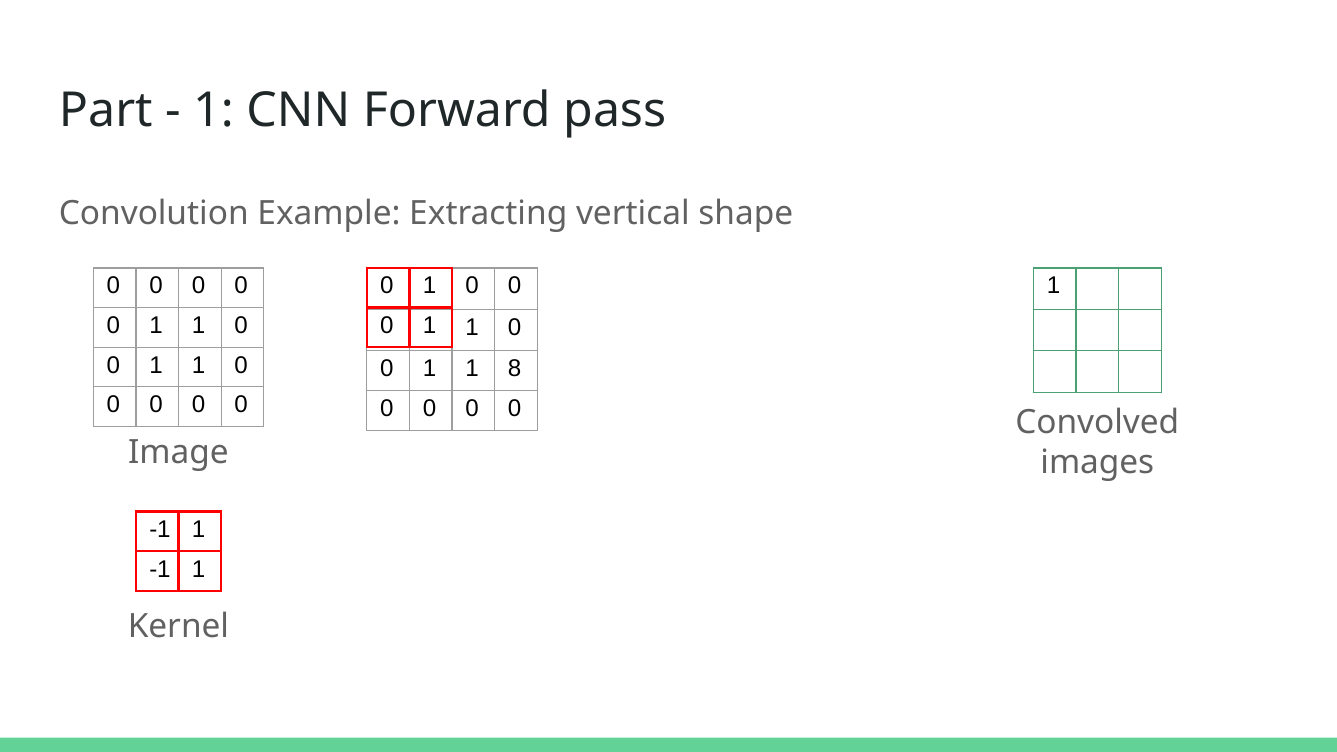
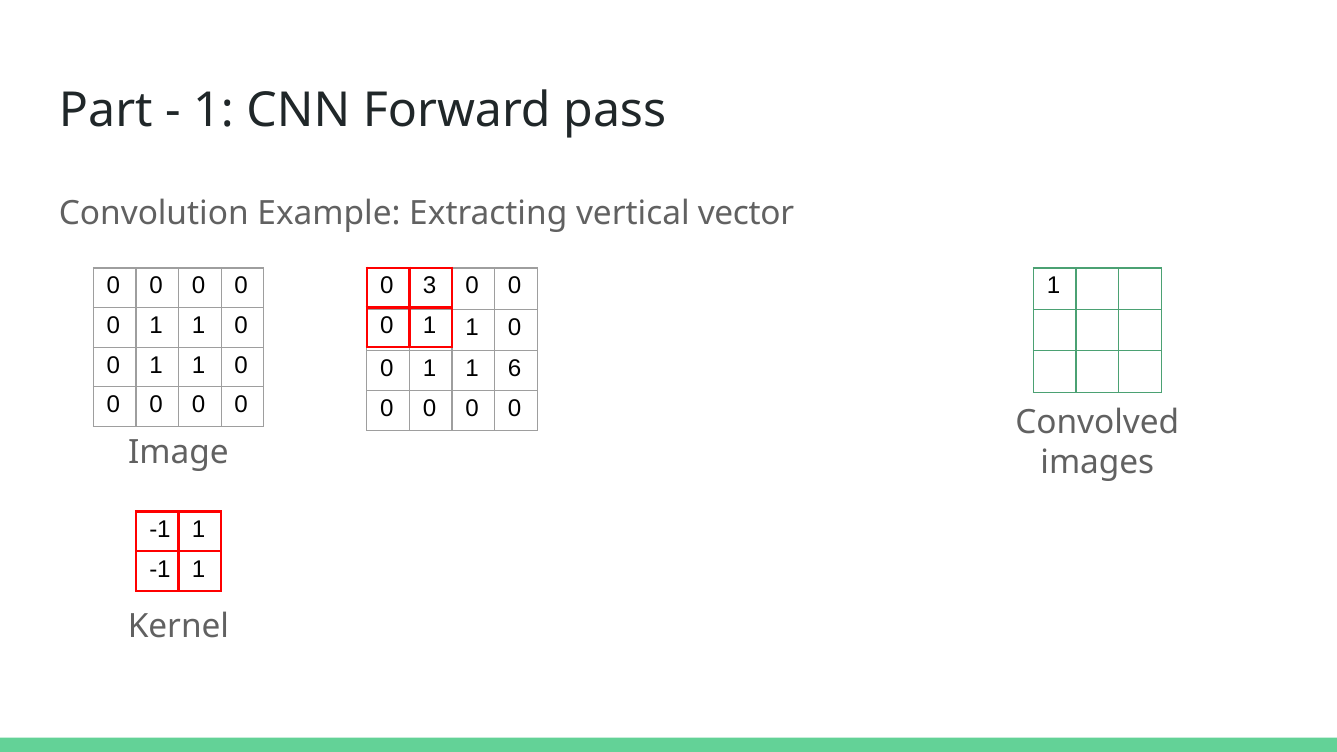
shape: shape -> vector (746, 213)
1: 1 -> 3 (430, 286)
8: 8 -> 6 (515, 369)
